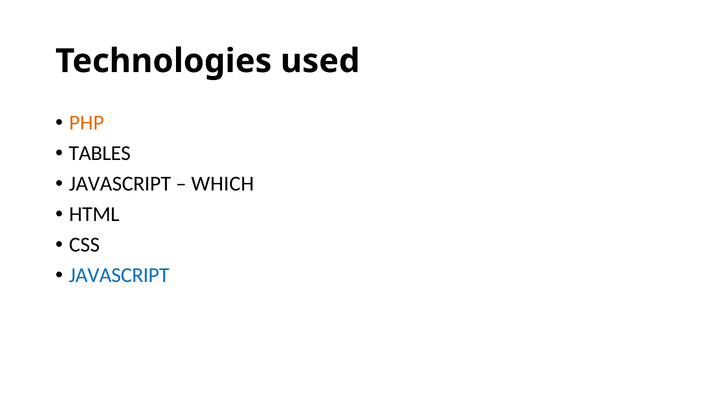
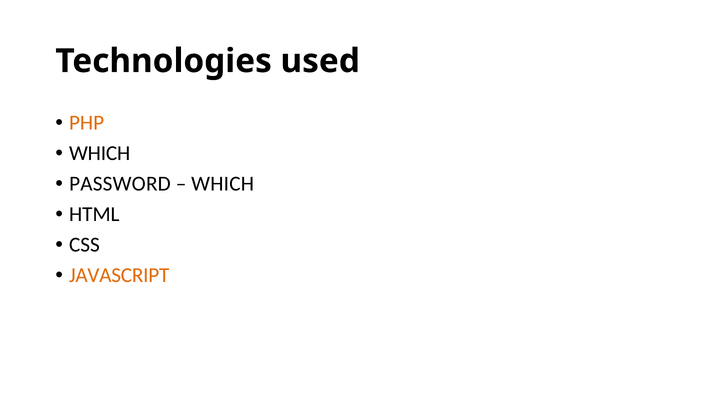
TABLES: TABLES -> WHICH (100, 153)
JAVASCRIPT: JAVASCRIPT -> PASSWORD (120, 184)
JAVASCRIPT colour: blue -> orange (119, 275)
